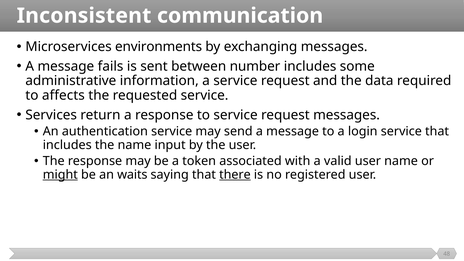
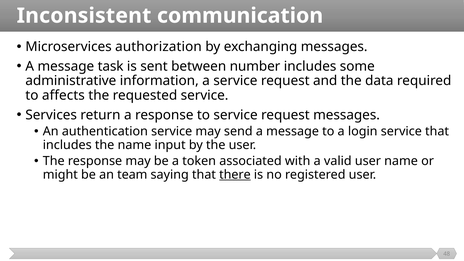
environments: environments -> authorization (158, 47)
fails: fails -> task (111, 66)
might underline: present -> none (60, 175)
waits: waits -> team (132, 175)
